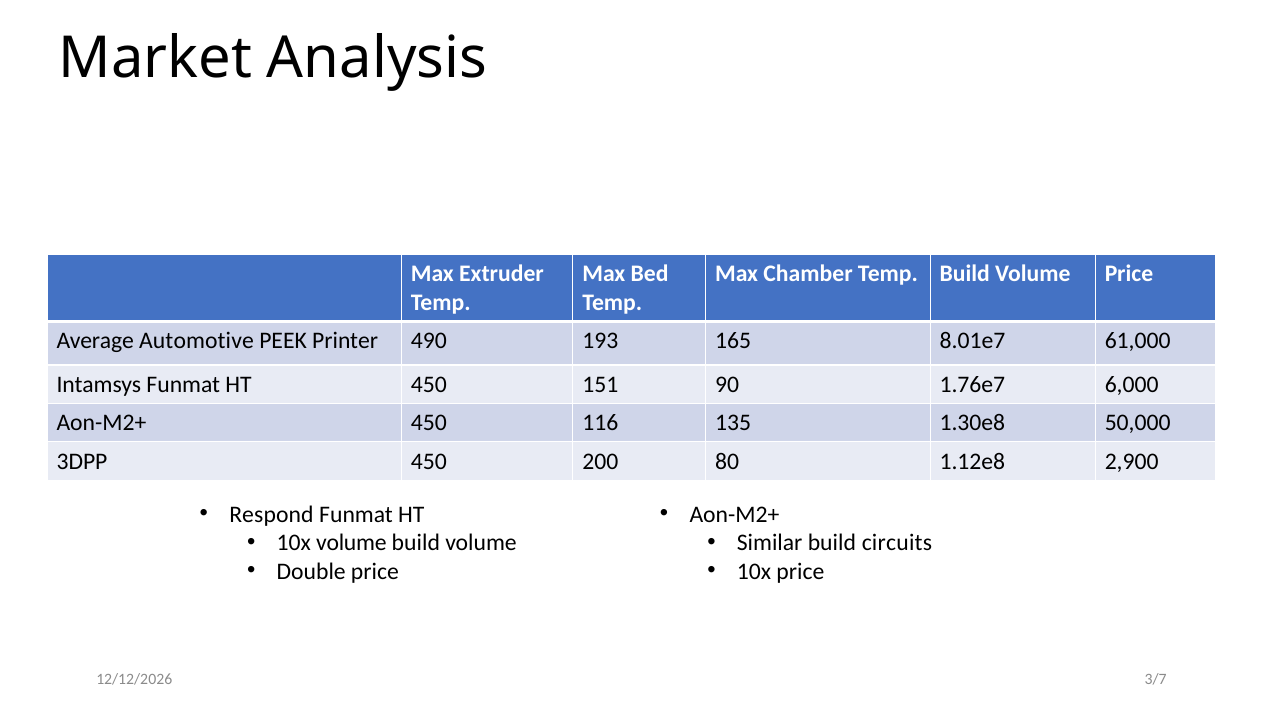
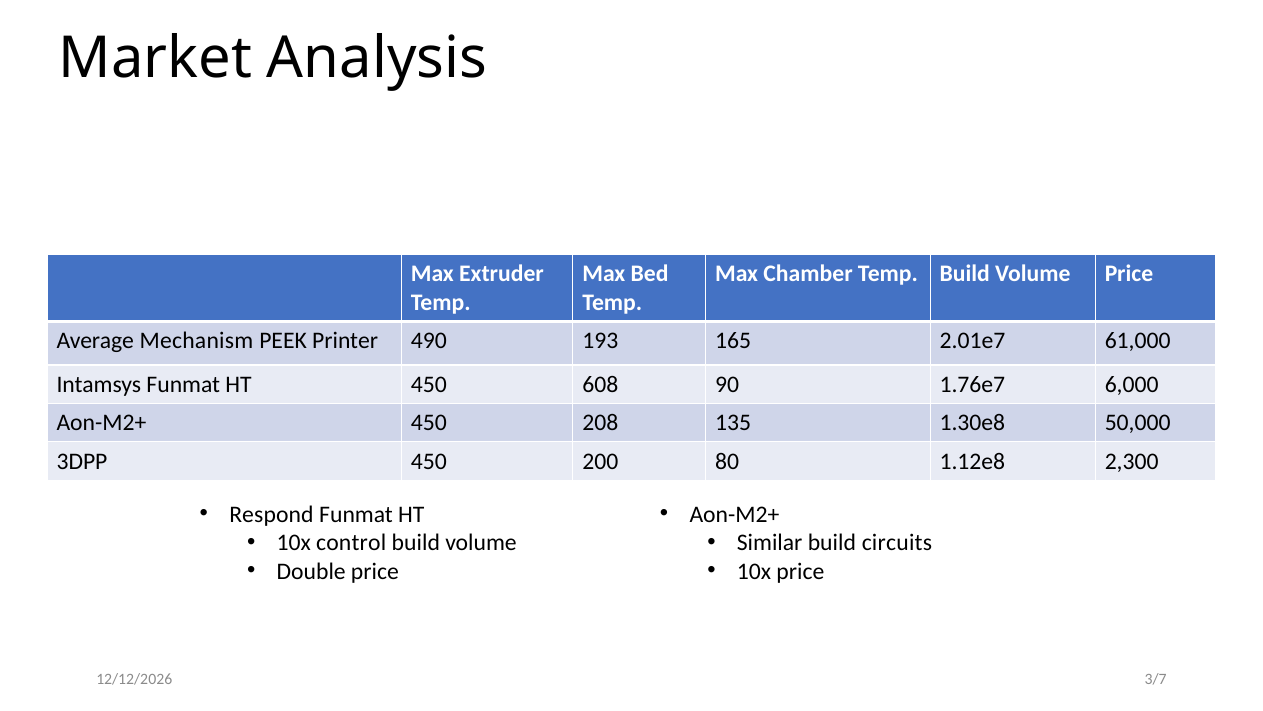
Automotive: Automotive -> Mechanism (196, 341)
8.01e7: 8.01e7 -> 2.01e7 (972, 341)
151: 151 -> 608 (600, 384)
116: 116 -> 208 (600, 423)
2,900: 2,900 -> 2,300 (1132, 461)
10x volume: volume -> control (351, 542)
